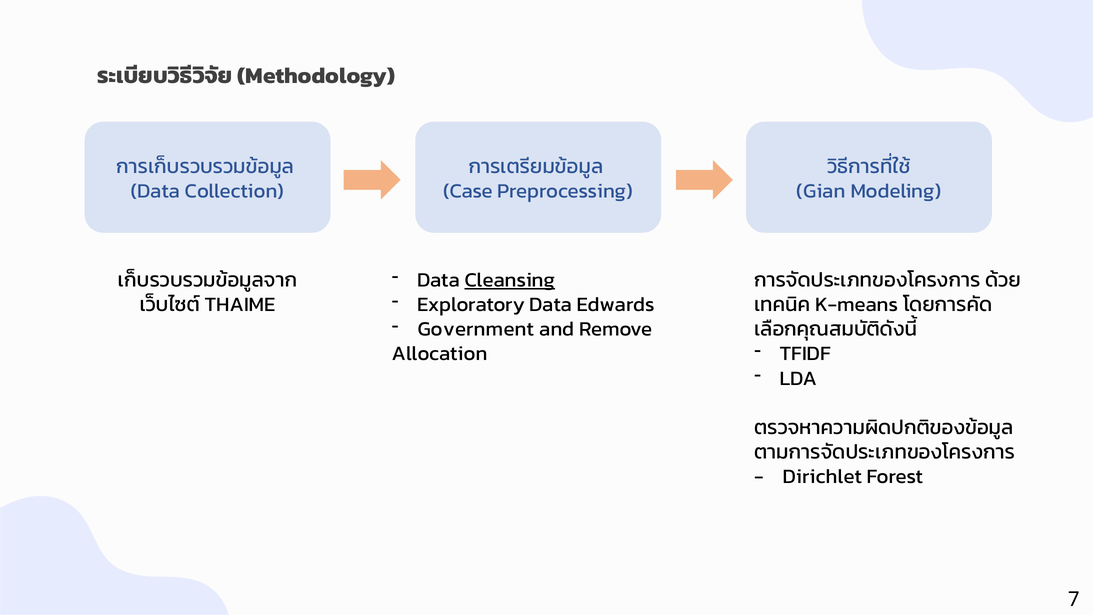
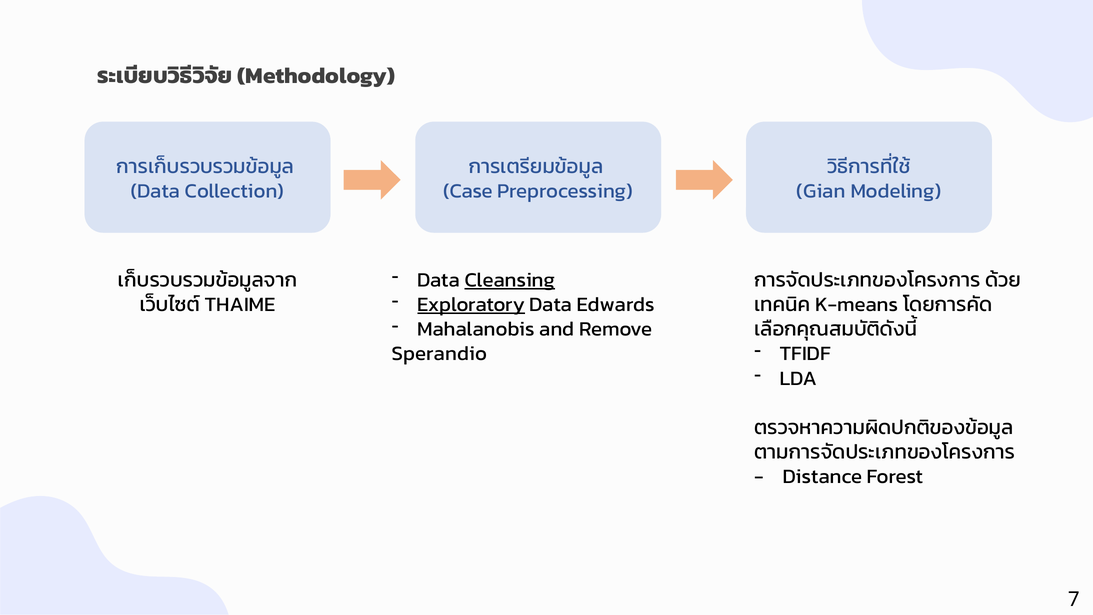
Exploratory underline: none -> present (471, 304)
Government: Government -> Mahalanobis (476, 329)
Allocation: Allocation -> Sperandio (440, 354)
Dirichlet: Dirichlet -> Distance (822, 477)
